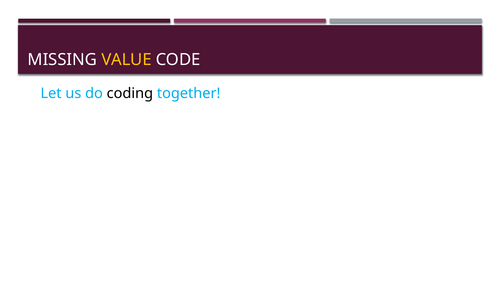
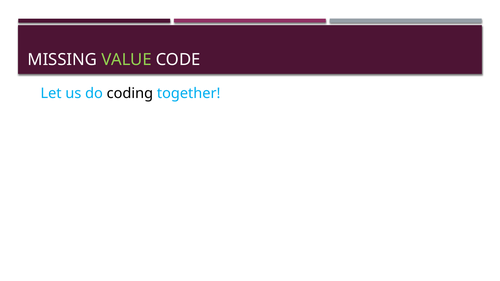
VALUE colour: yellow -> light green (127, 60)
